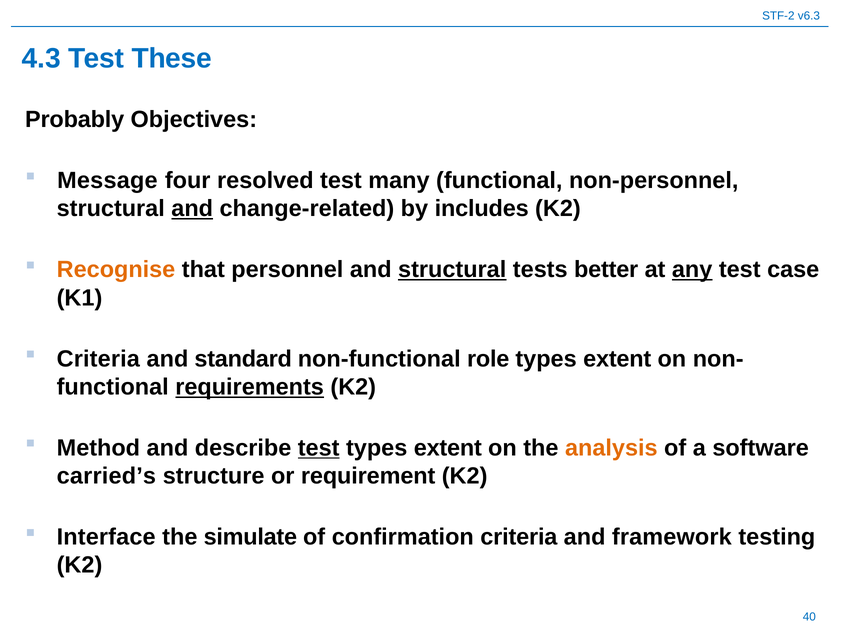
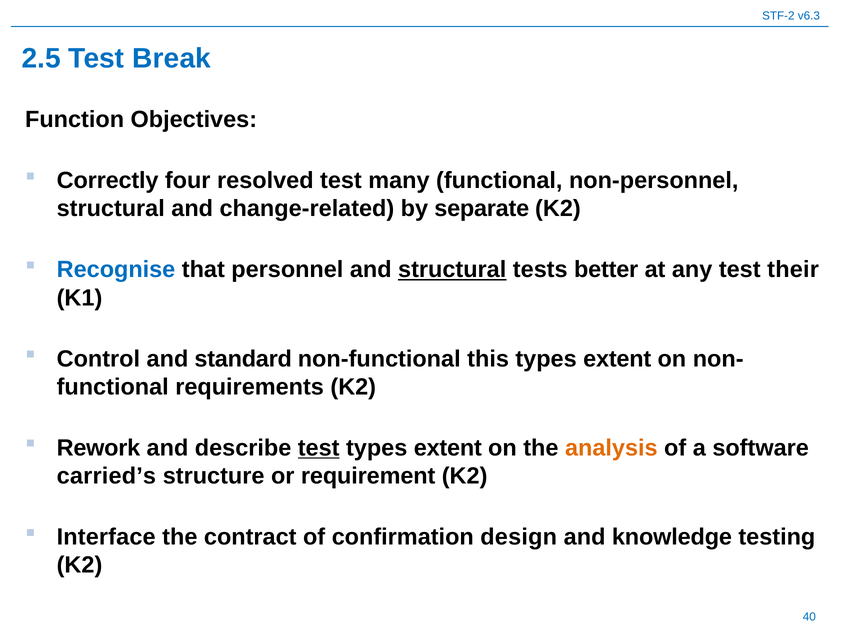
4.3: 4.3 -> 2.5 (41, 58)
These: These -> Break (172, 58)
Probably: Probably -> Function (75, 120)
Message: Message -> Correctly (108, 181)
and underline: present -> none (192, 209)
includes: includes -> separate (482, 209)
Recognise colour: orange -> blue (116, 270)
any underline: present -> none (692, 270)
case: case -> their (793, 270)
Criteria: Criteria -> Control (98, 359)
role: role -> this (488, 359)
requirements underline: present -> none (250, 387)
Method: Method -> Rework (98, 448)
simulate: simulate -> contract (250, 537)
confirmation criteria: criteria -> design (519, 537)
framework: framework -> knowledge (672, 537)
